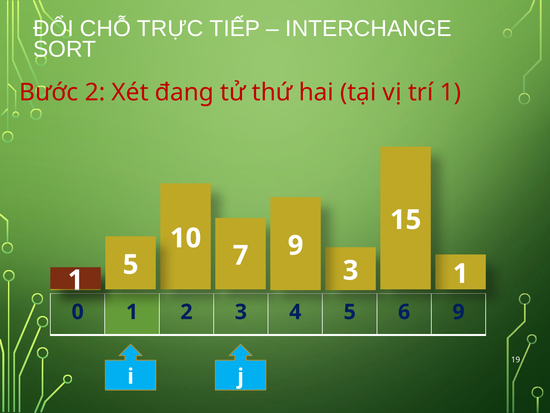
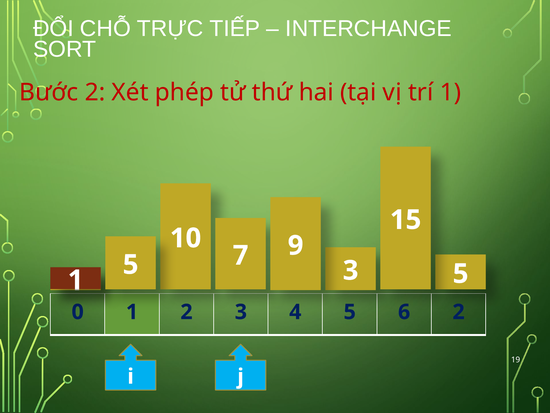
đang: đang -> phép (184, 92)
3 1: 1 -> 5 (461, 273)
6 9: 9 -> 2 (459, 312)
